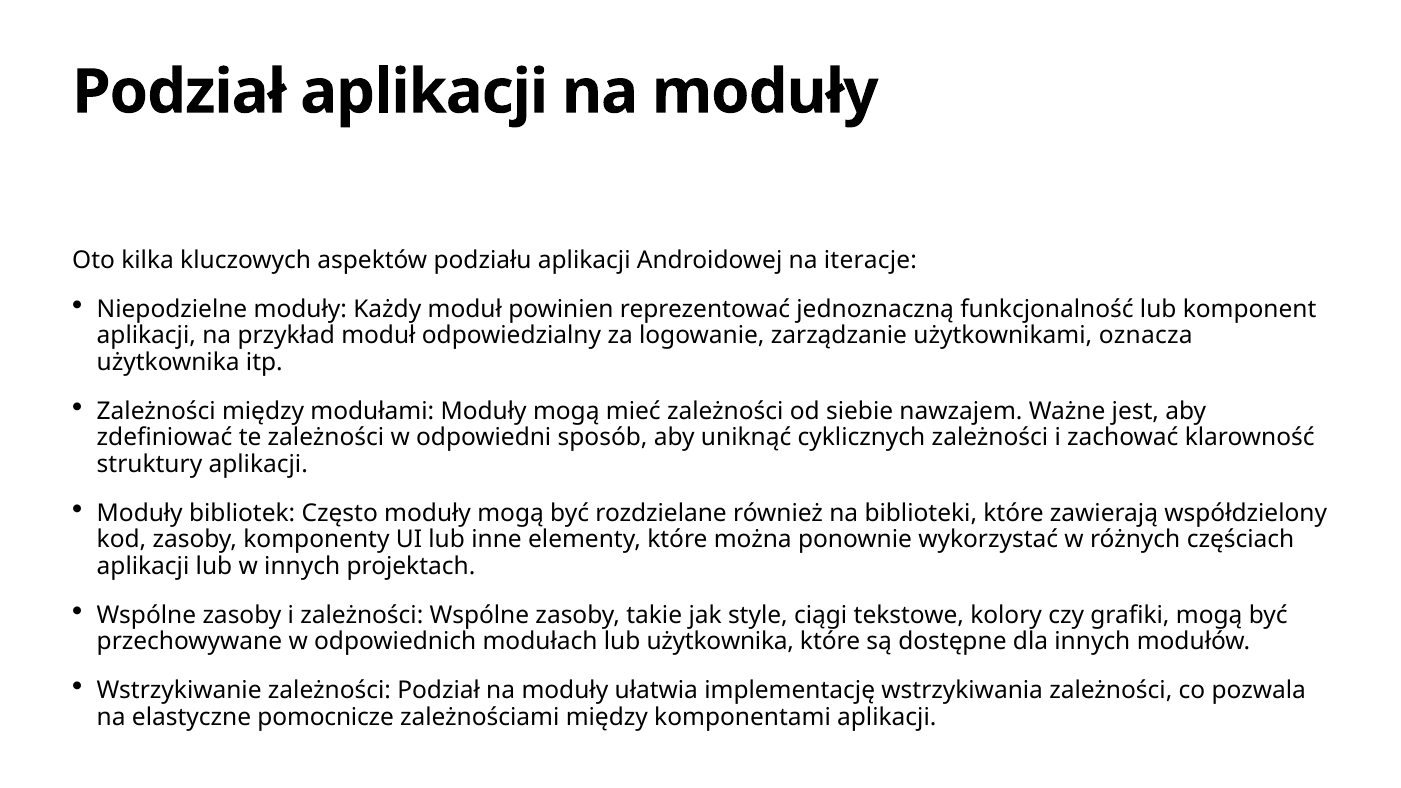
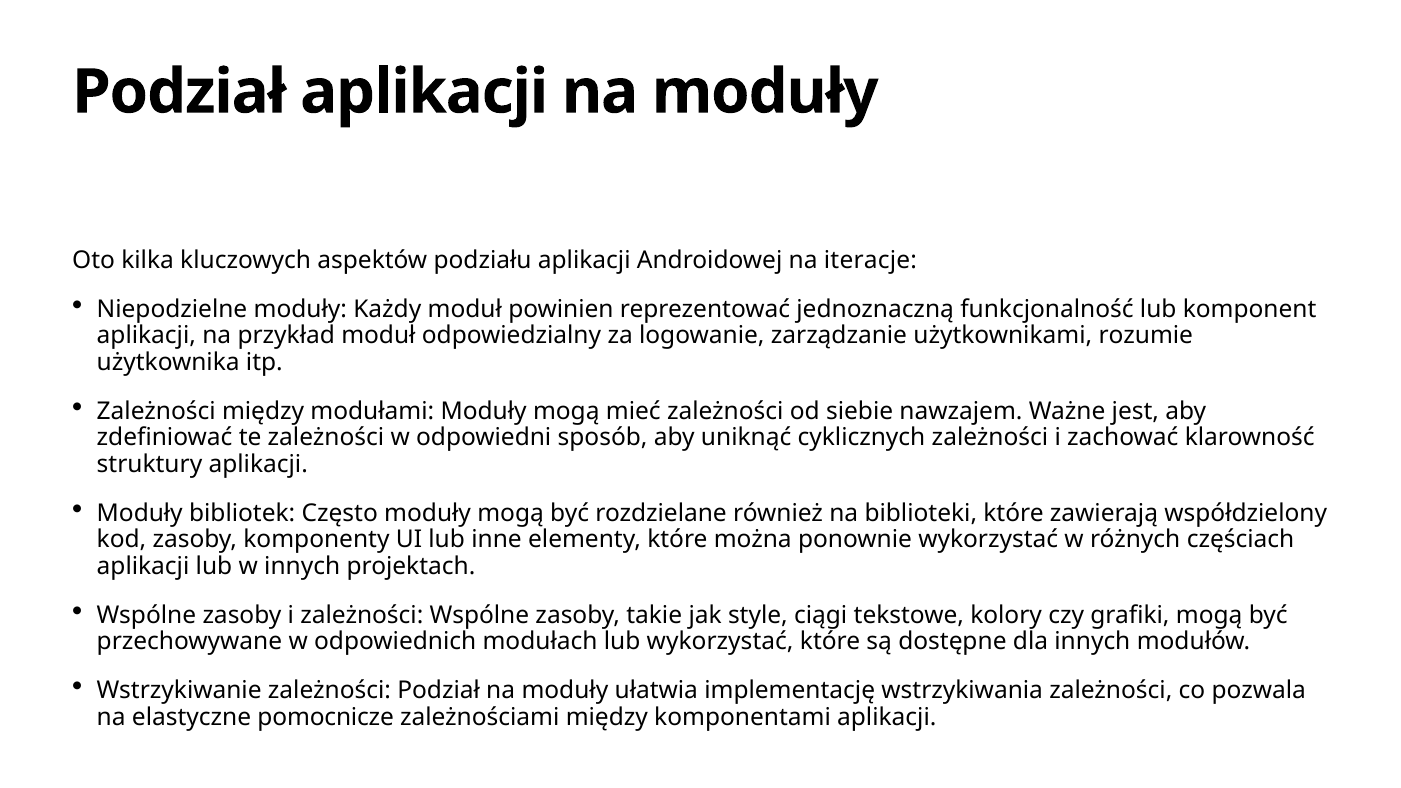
oznacza: oznacza -> rozumie (1146, 336)
lub użytkownika: użytkownika -> wykorzystać (720, 642)
